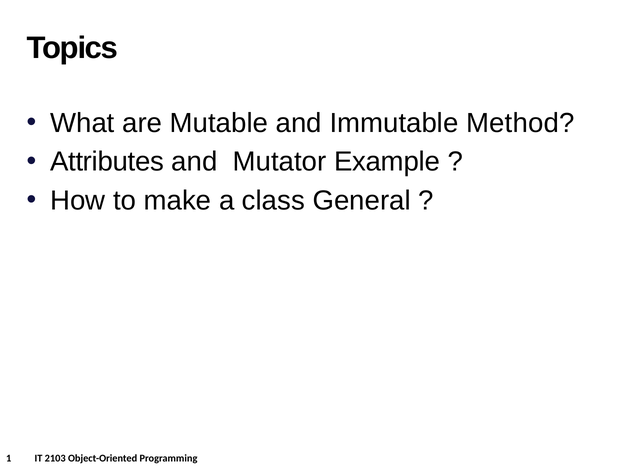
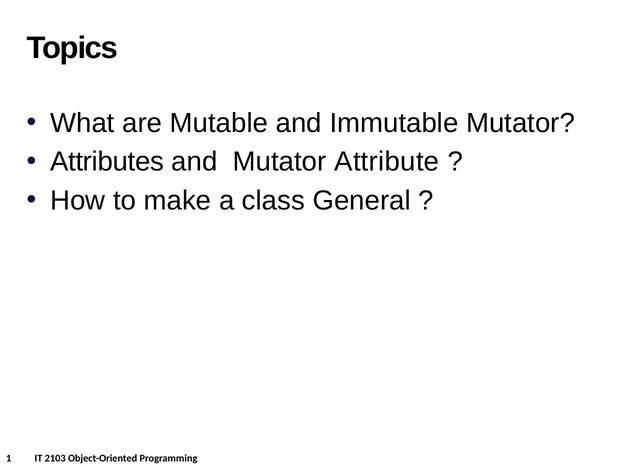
Immutable Method: Method -> Mutator (520, 123)
Example: Example -> Attribute (387, 162)
